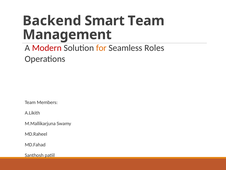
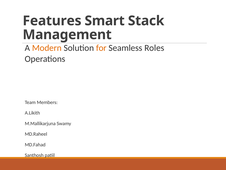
Backend: Backend -> Features (52, 21)
Smart Team: Team -> Stack (146, 21)
Modern colour: red -> orange (47, 48)
